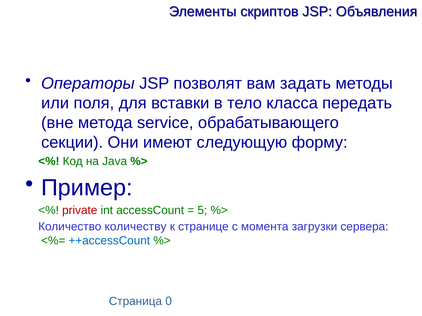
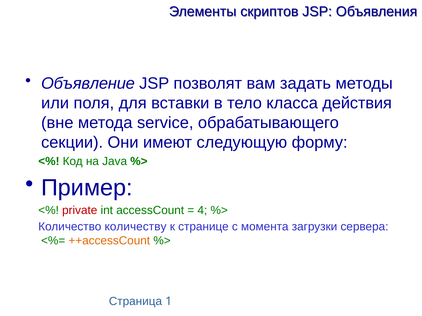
Операторы: Операторы -> Объявление (88, 83)
передать: передать -> действия (357, 103)
5: 5 -> 4 (202, 211)
++accessCount colour: blue -> orange (109, 241)
0: 0 -> 1 (169, 302)
